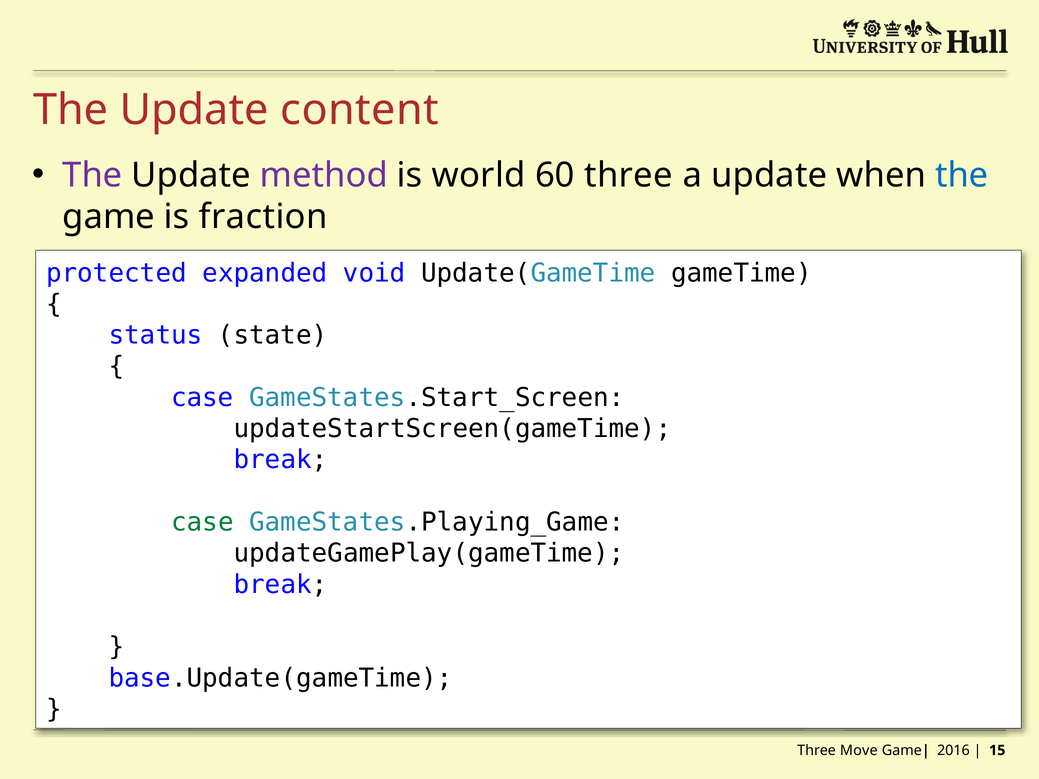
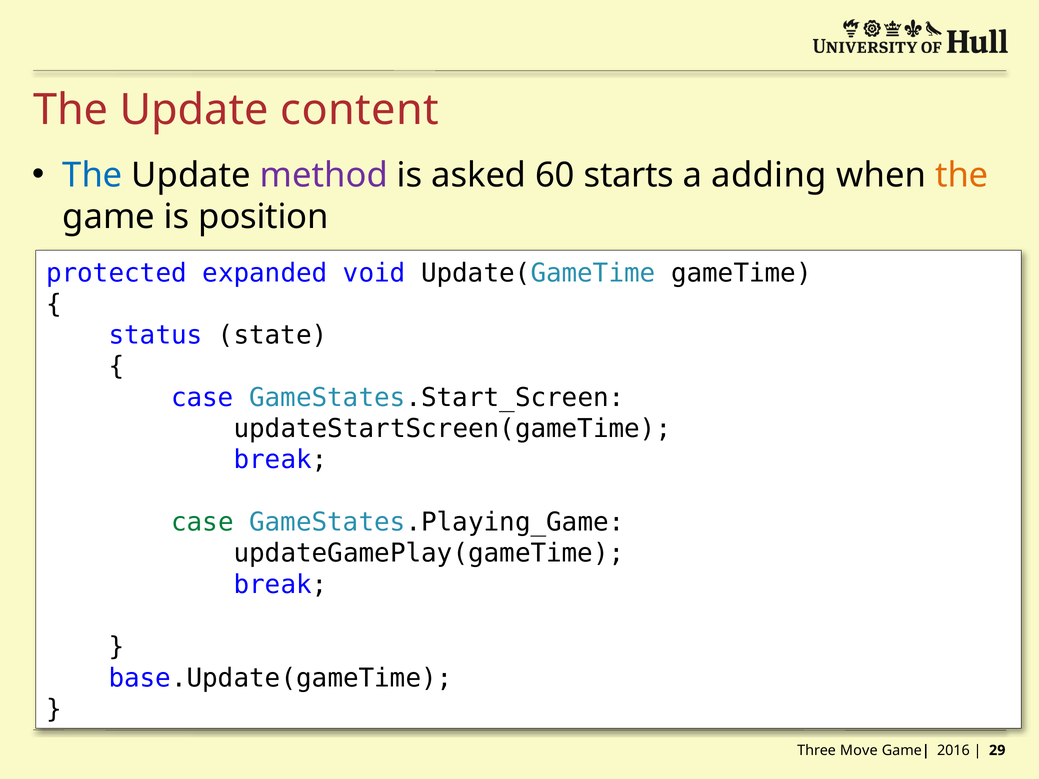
The colour: purple -> blue (92, 176)
world: world -> asked (479, 176)
60 three: three -> starts (629, 176)
a update: update -> adding (769, 176)
the colour: blue -> orange (962, 176)
fraction: fraction -> position (264, 217)
15: 15 -> 29 (997, 751)
